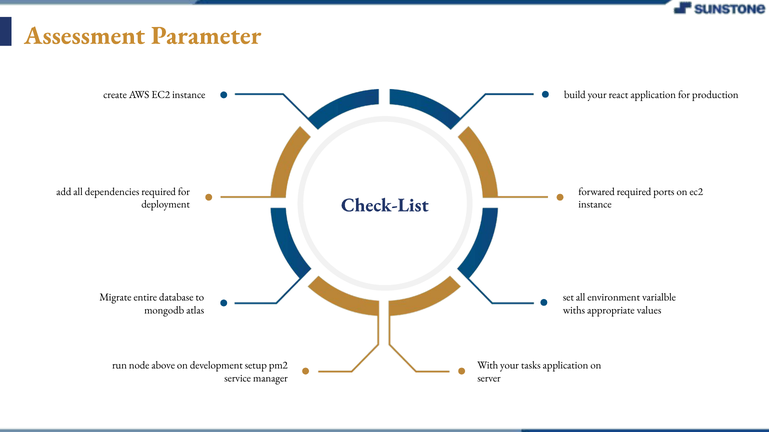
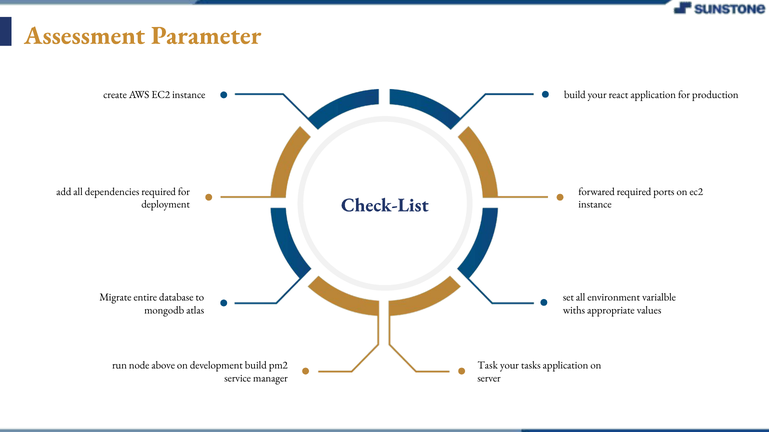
development setup: setup -> build (256, 366)
With: With -> Task (488, 366)
